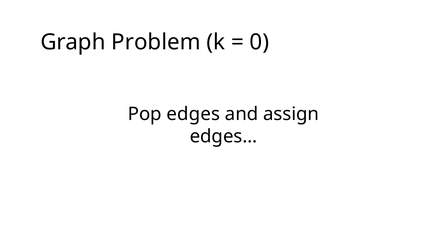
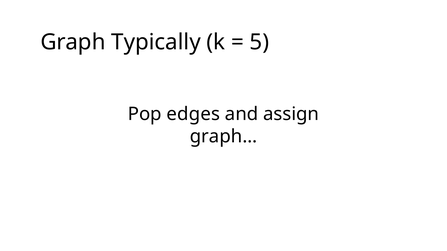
Problem: Problem -> Typically (156, 42)
0: 0 -> 5 (259, 42)
edges…: edges… -> graph… (223, 137)
